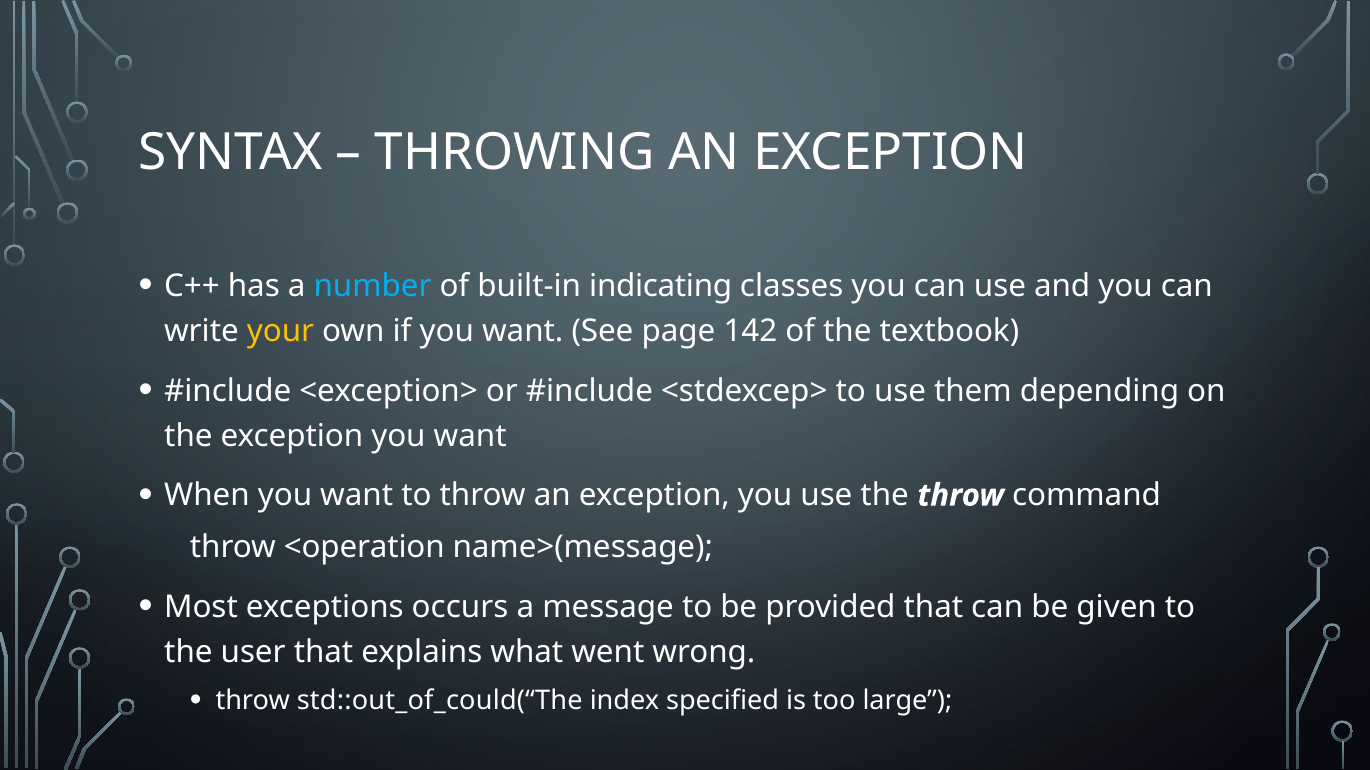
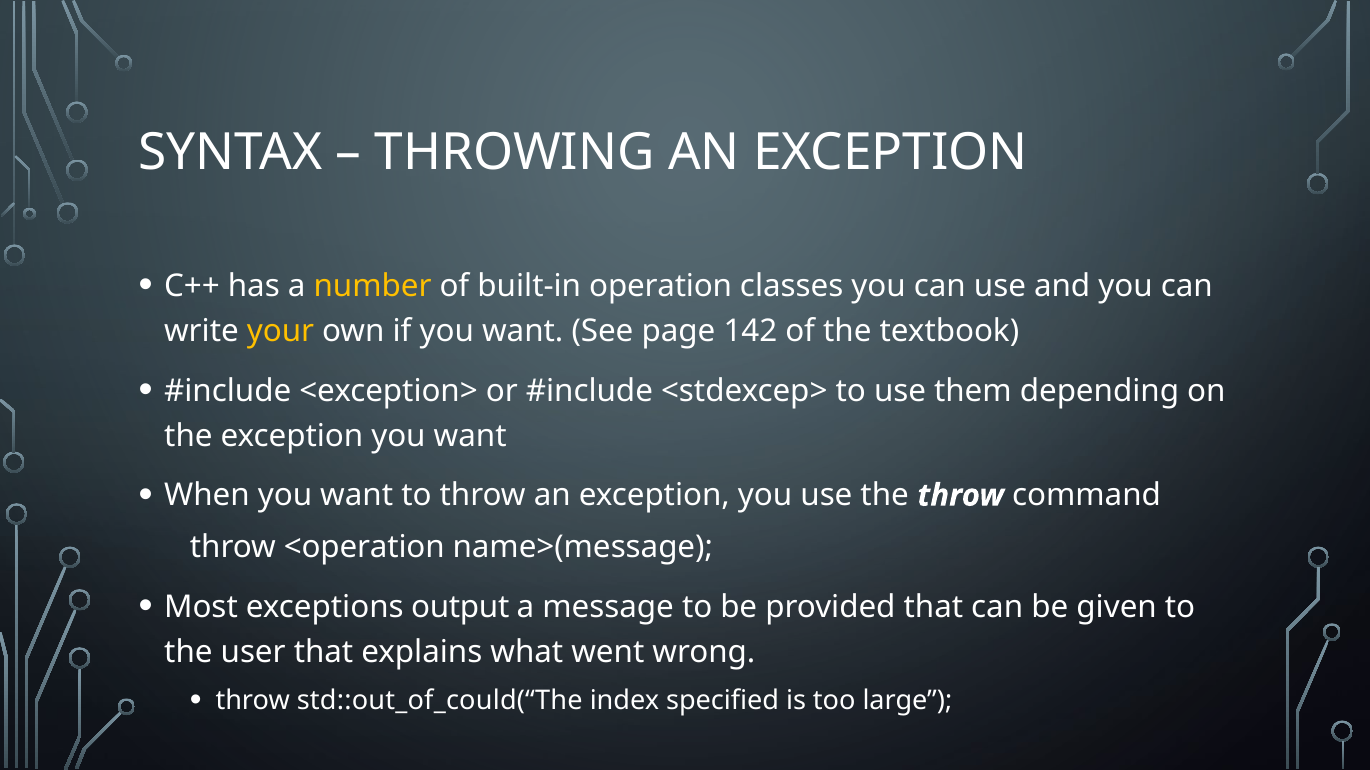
number colour: light blue -> yellow (373, 286)
indicating: indicating -> operation (661, 286)
occurs: occurs -> output (460, 608)
